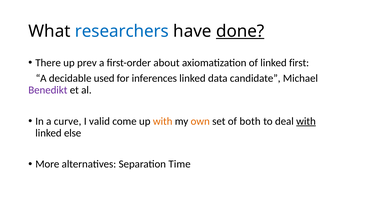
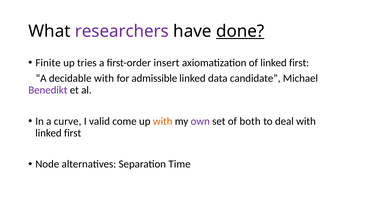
researchers colour: blue -> purple (122, 31)
There: There -> Finite (48, 63)
prev: prev -> tries (87, 63)
about: about -> insert (166, 63)
decidable used: used -> with (104, 78)
inferences: inferences -> admissible (154, 78)
own colour: orange -> purple (200, 121)
with underline: present -> none (306, 121)
else: else -> first (73, 133)
More: More -> Node (47, 164)
